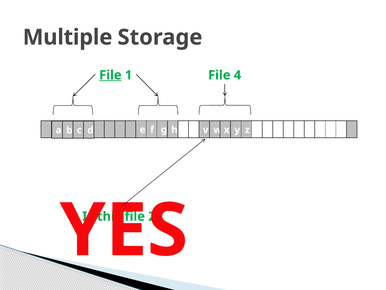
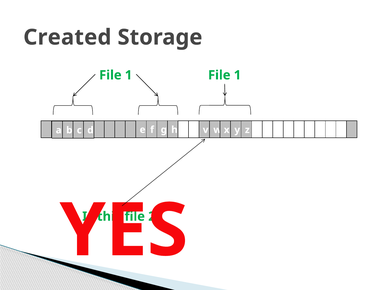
Multiple: Multiple -> Created (67, 37)
File underline: present -> none (110, 75)
1 File 4: 4 -> 1 (237, 75)
